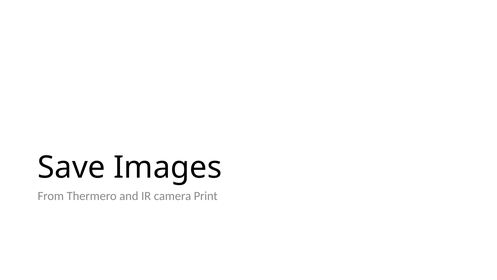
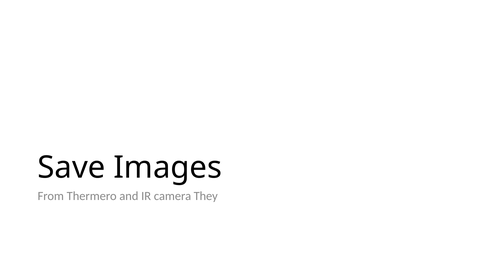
Print: Print -> They (206, 196)
